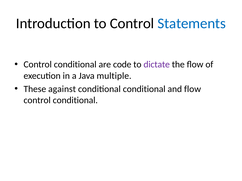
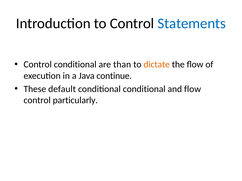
code: code -> than (122, 65)
dictate colour: purple -> orange (157, 65)
multiple: multiple -> continue (114, 76)
against: against -> default (62, 89)
conditional: conditional -> particularly (75, 100)
